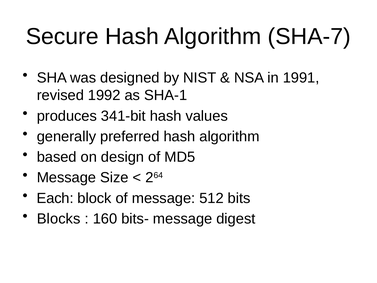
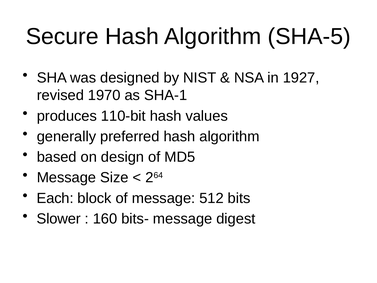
SHA-7: SHA-7 -> SHA-5 (309, 36)
1991: 1991 -> 1927 (301, 78)
1992: 1992 -> 1970 (104, 95)
341-bit: 341-bit -> 110-bit (123, 116)
Blocks: Blocks -> Slower (59, 219)
